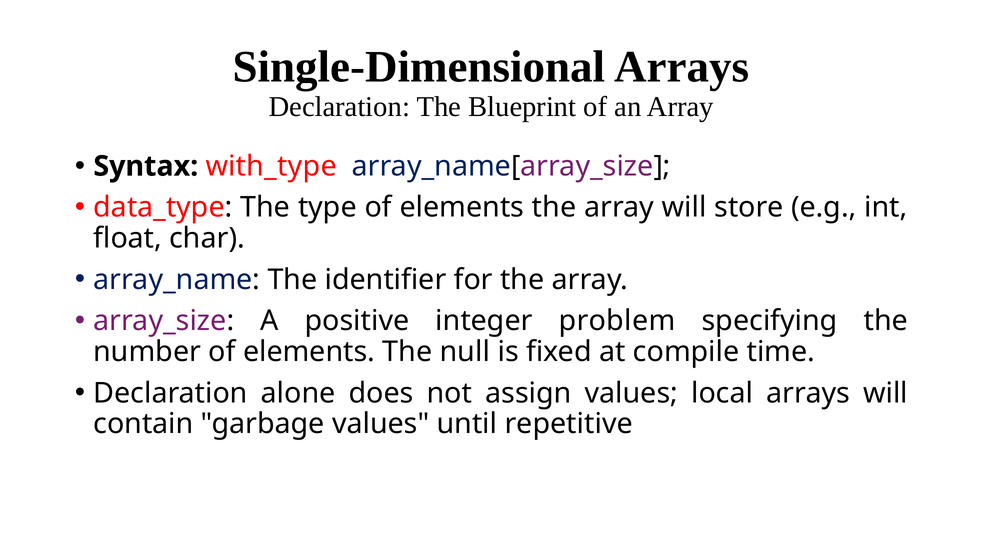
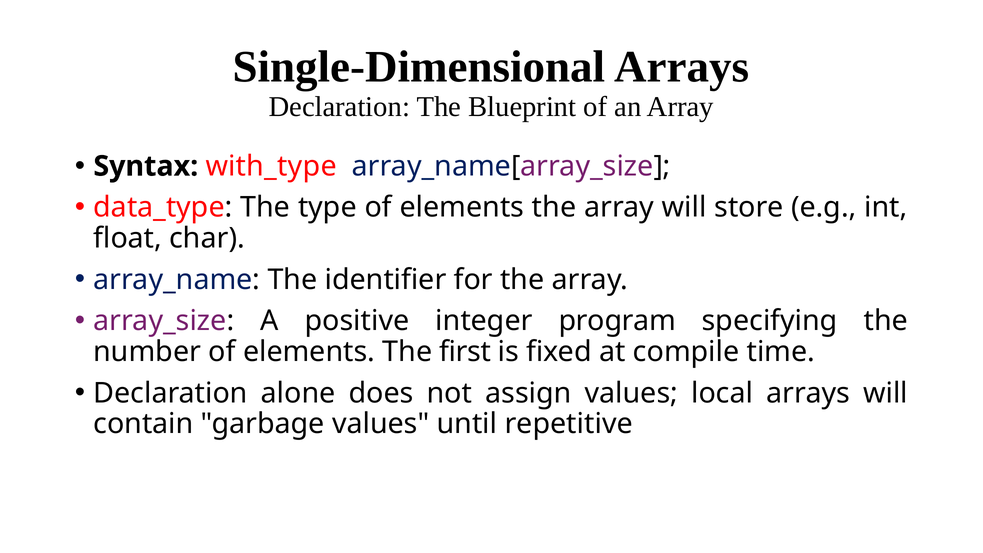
problem: problem -> program (617, 321)
null: null -> first (465, 352)
